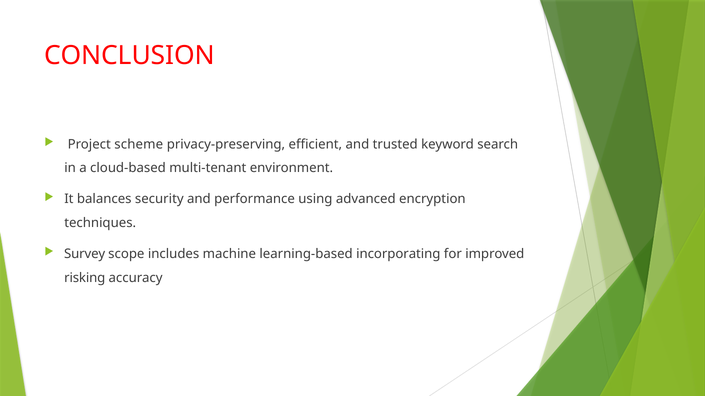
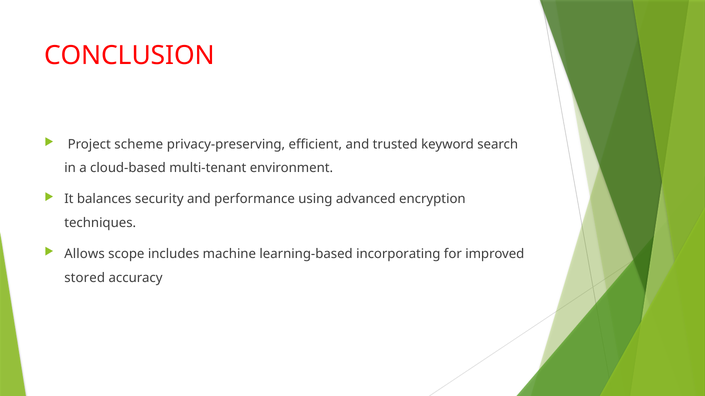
Survey: Survey -> Allows (85, 254)
risking: risking -> stored (85, 278)
